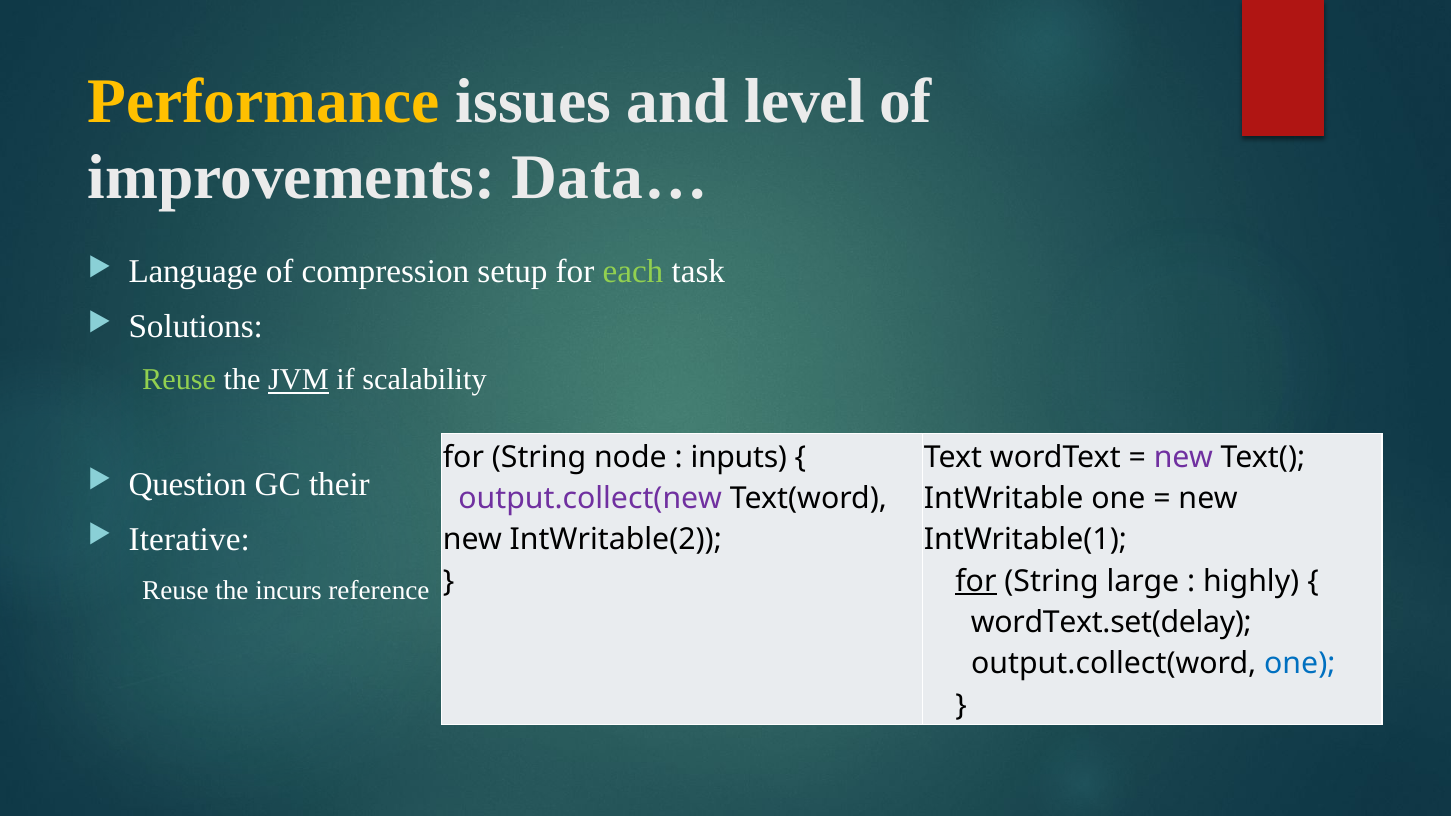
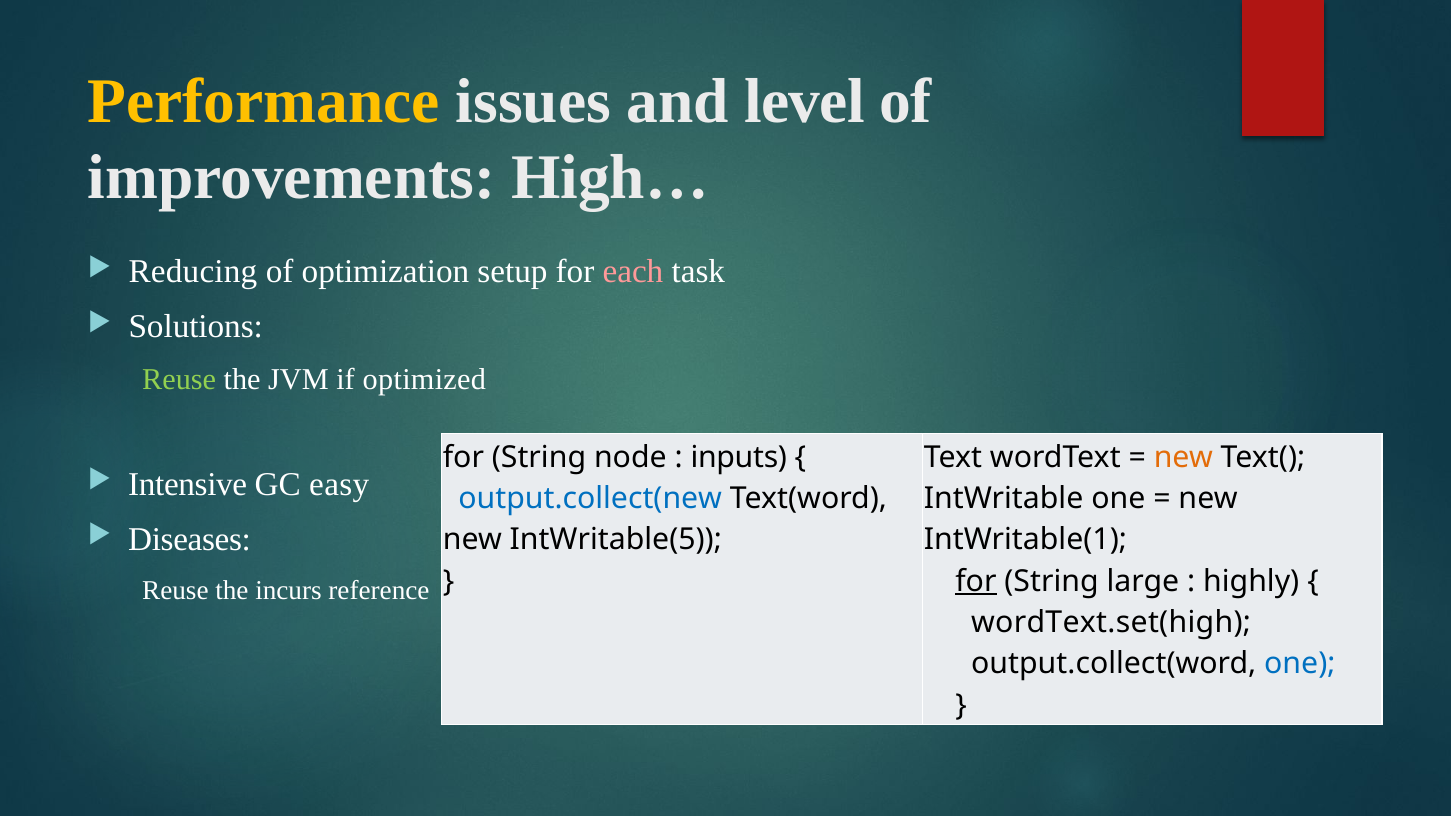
Data…: Data… -> High… (610, 178)
Language: Language -> Reducing (193, 272)
compression: compression -> optimization (385, 272)
each colour: light green -> pink (633, 272)
JVM underline: present -> none (298, 380)
scalability: scalability -> optimized (424, 380)
new colour: purple -> orange (1183, 457)
Question: Question -> Intensive (188, 485)
their: their -> easy (339, 485)
output.collect(new colour: purple -> blue (590, 499)
Iterative: Iterative -> Diseases (190, 540)
IntWritable(2: IntWritable(2 -> IntWritable(5 (616, 540)
wordText.set(delay: wordText.set(delay -> wordText.set(high (1111, 623)
